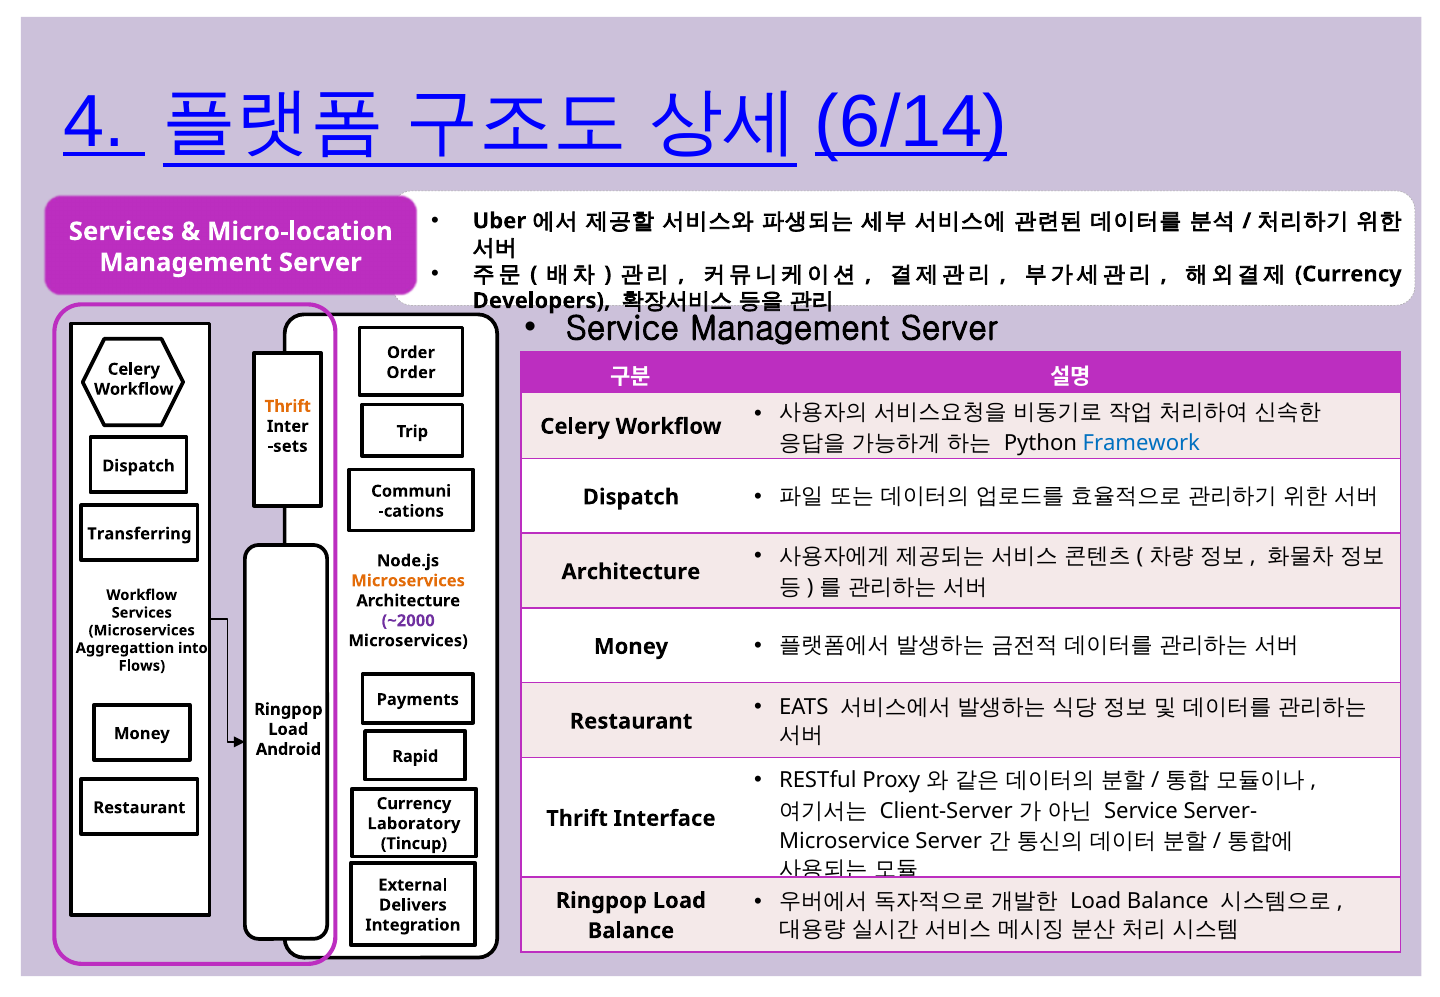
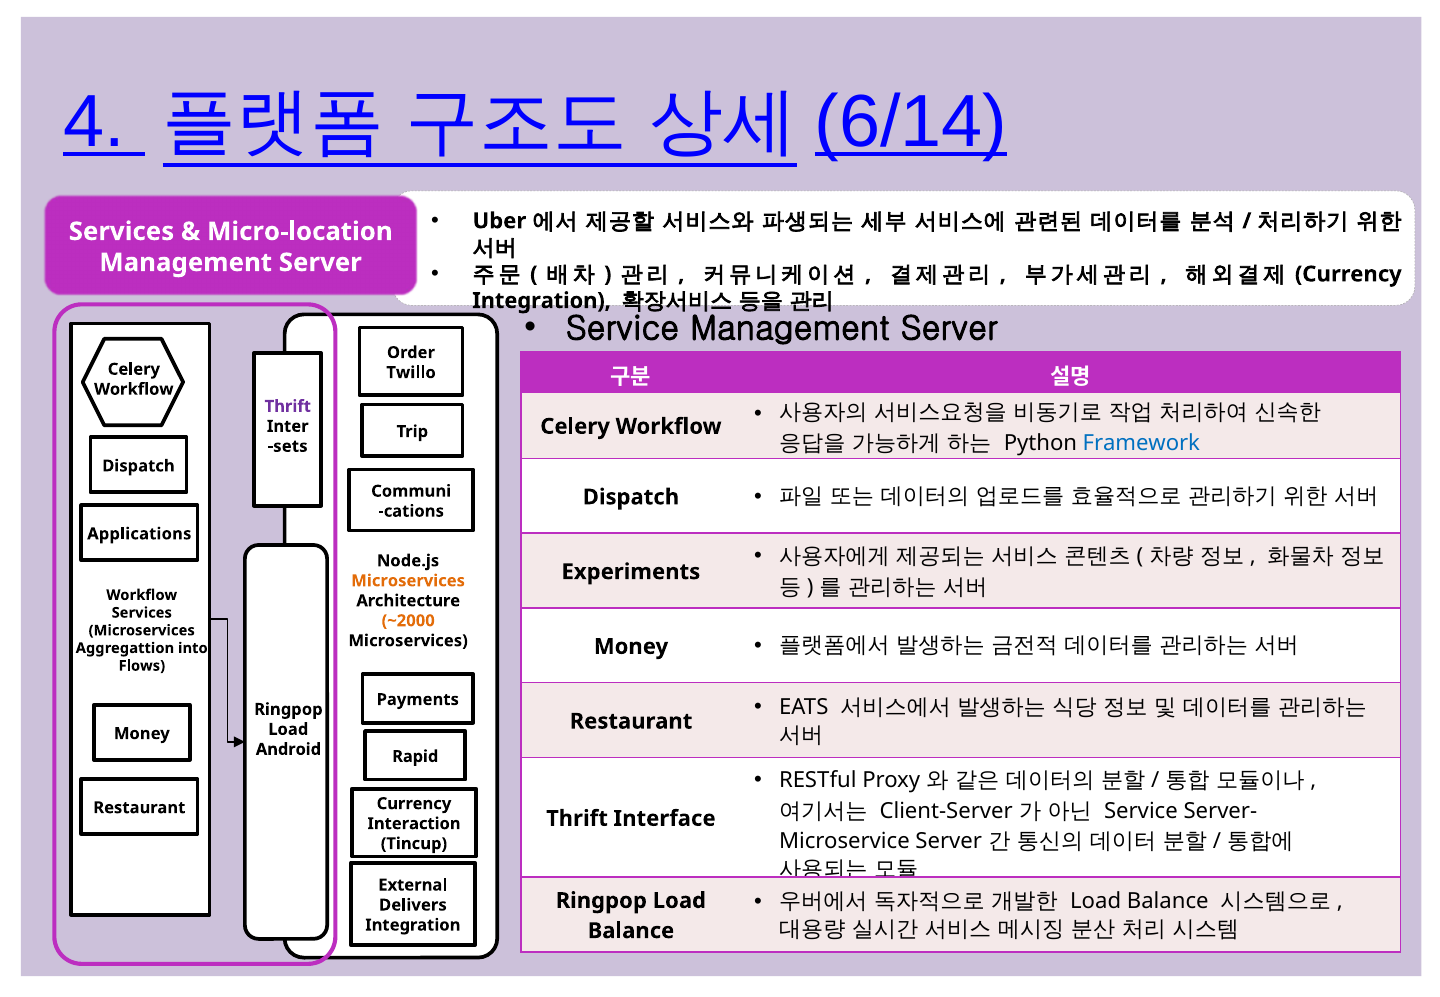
Developers: Developers -> Integration (542, 301)
Order: Order -> Twillo (411, 373)
Thrift colour: orange -> purple (288, 406)
Transferring: Transferring -> Applications (139, 534)
Architecture: Architecture -> Experiments (631, 572)
~2000 colour: purple -> orange (408, 621)
Laboratory: Laboratory -> Interaction (414, 824)
